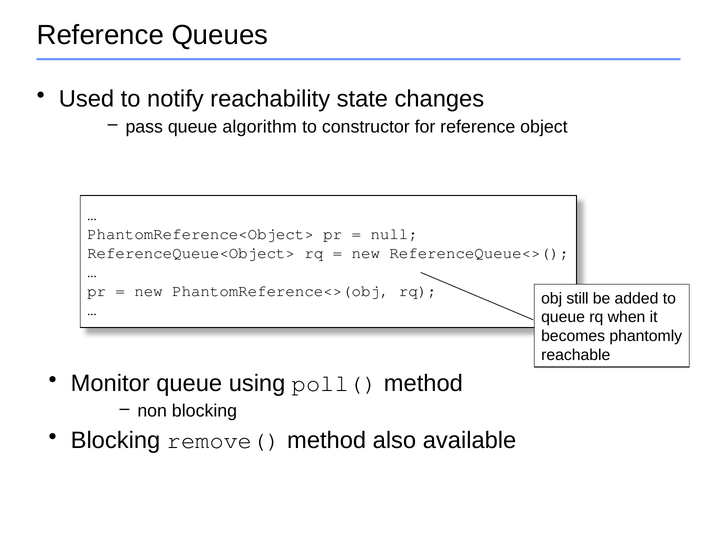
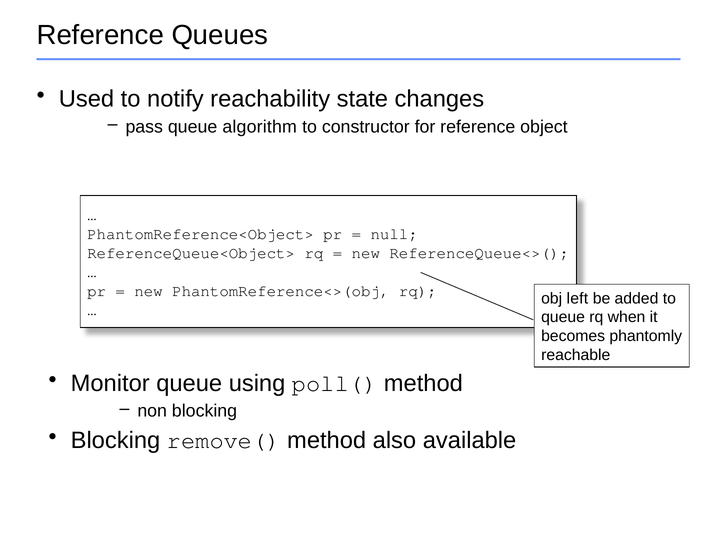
still: still -> left (577, 298)
